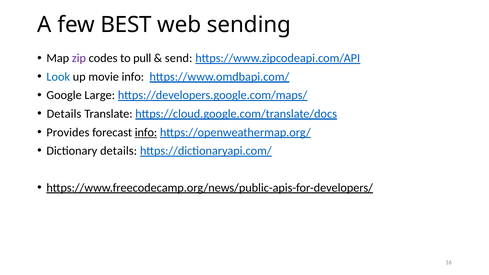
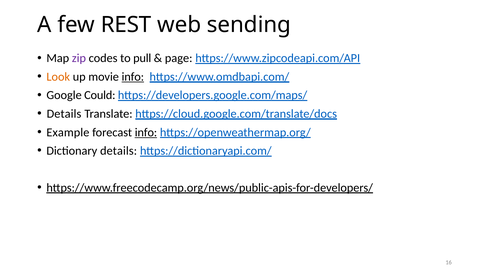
BEST: BEST -> REST (126, 25)
send: send -> page (179, 58)
Look colour: blue -> orange (58, 77)
info underline: none -> present (133, 77)
Large: Large -> Could (100, 95)
Provides: Provides -> Example (68, 132)
